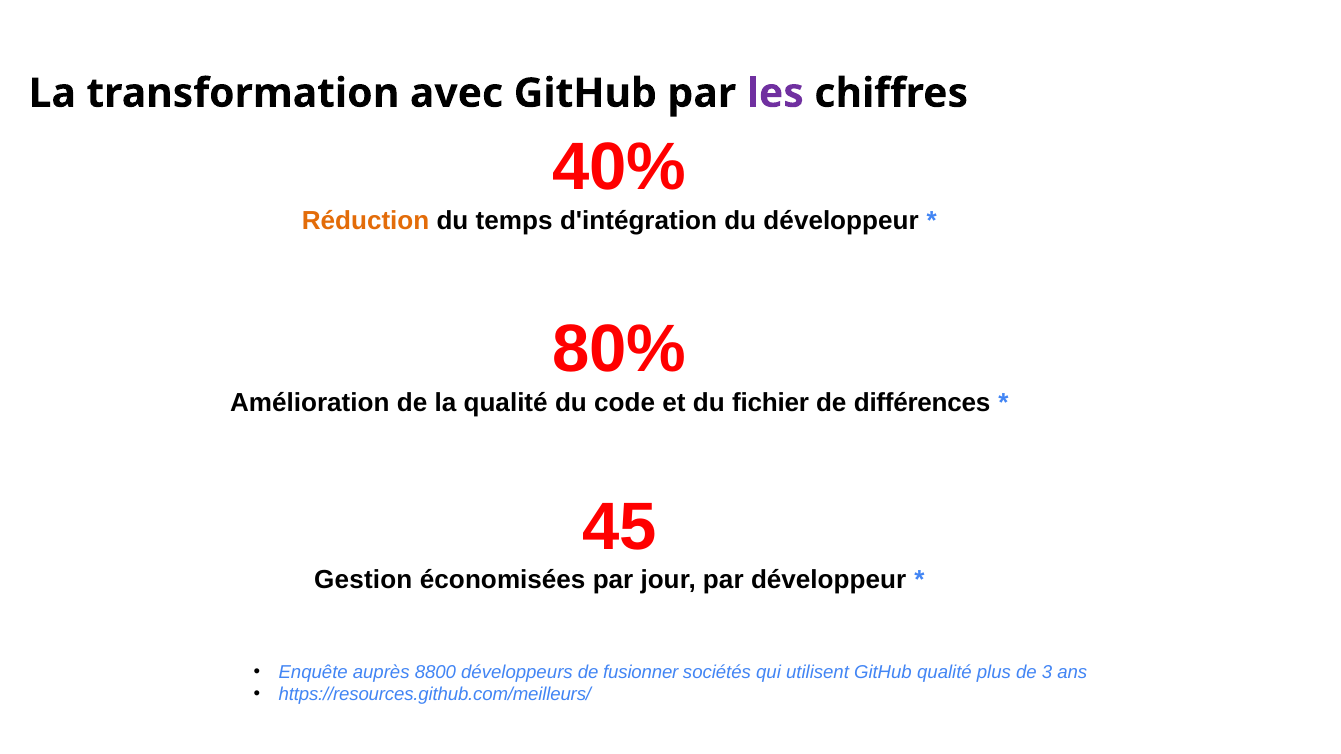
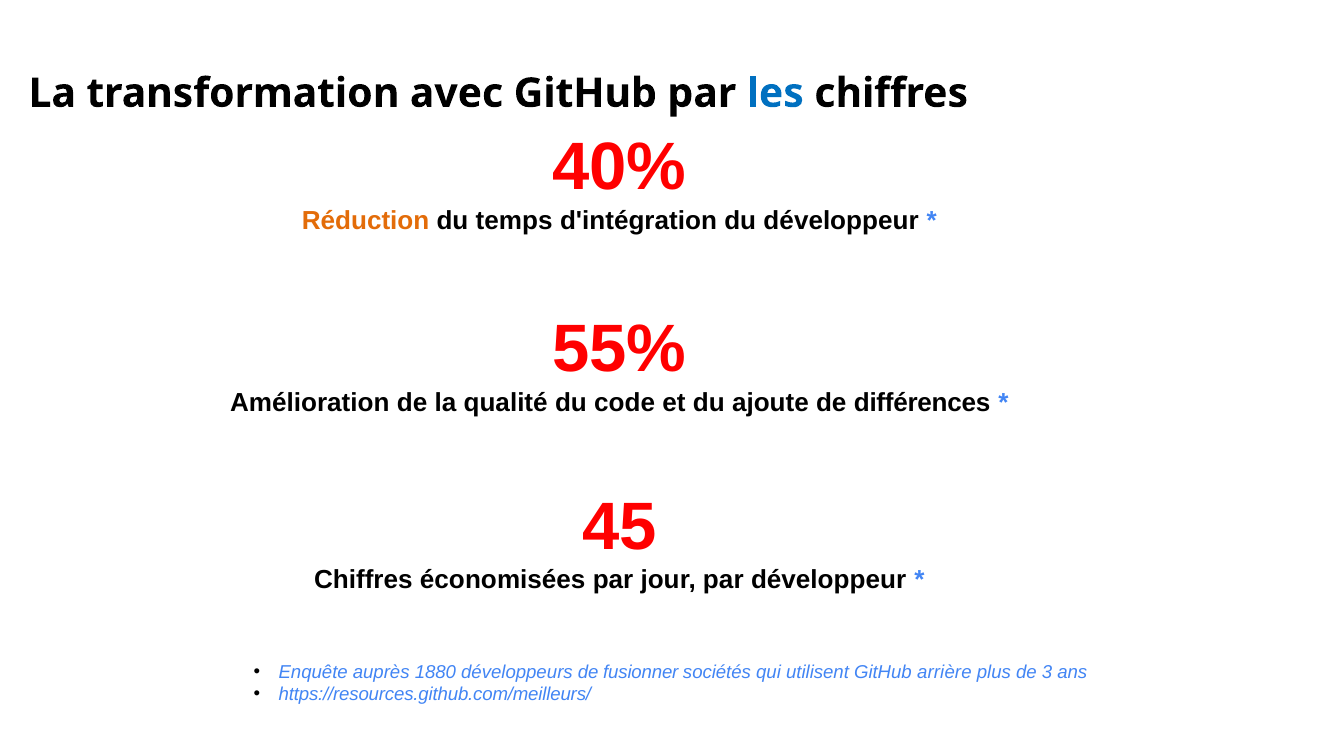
les colour: purple -> blue (775, 93)
80%: 80% -> 55% (619, 350)
fichier: fichier -> ajoute (770, 403)
Gestion: Gestion -> Chiffres (363, 580)
8800: 8800 -> 1880 (435, 673)
GitHub qualité: qualité -> arrière (944, 673)
